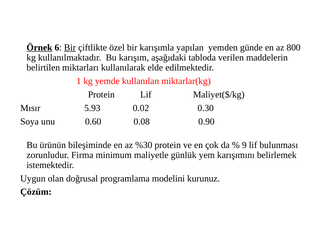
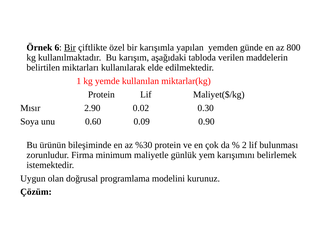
Örnek underline: present -> none (39, 48)
5.93: 5.93 -> 2.90 (92, 108)
0.08: 0.08 -> 0.09 (142, 121)
9: 9 -> 2 (244, 145)
